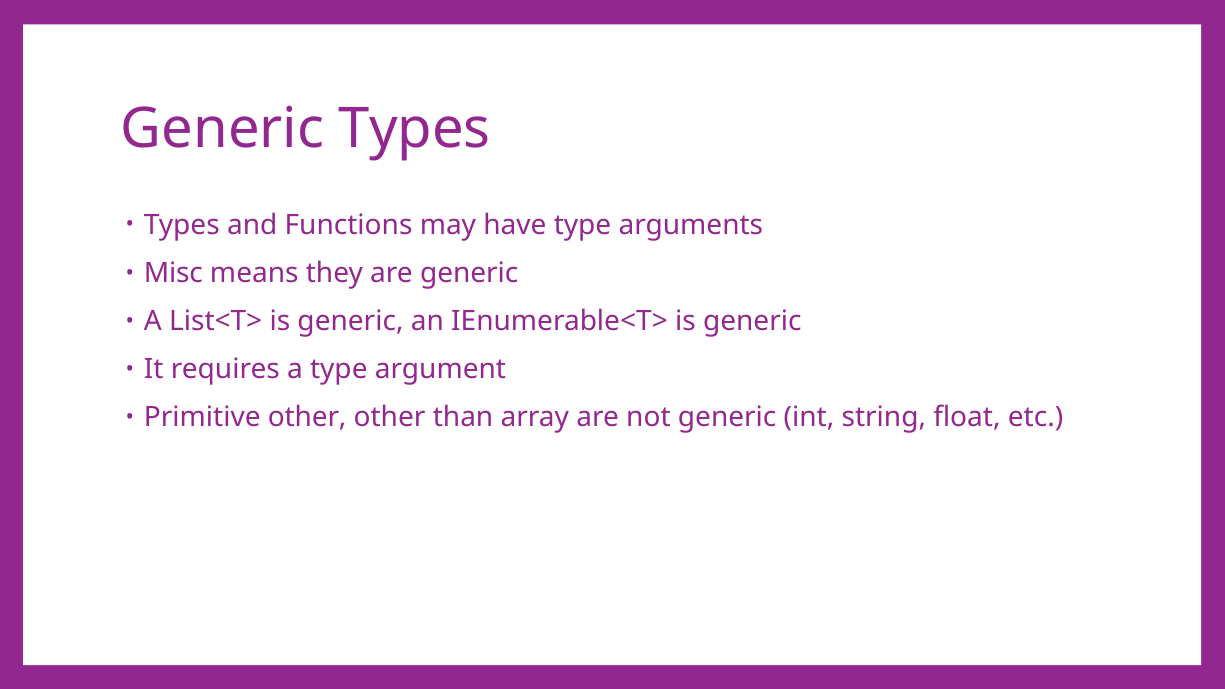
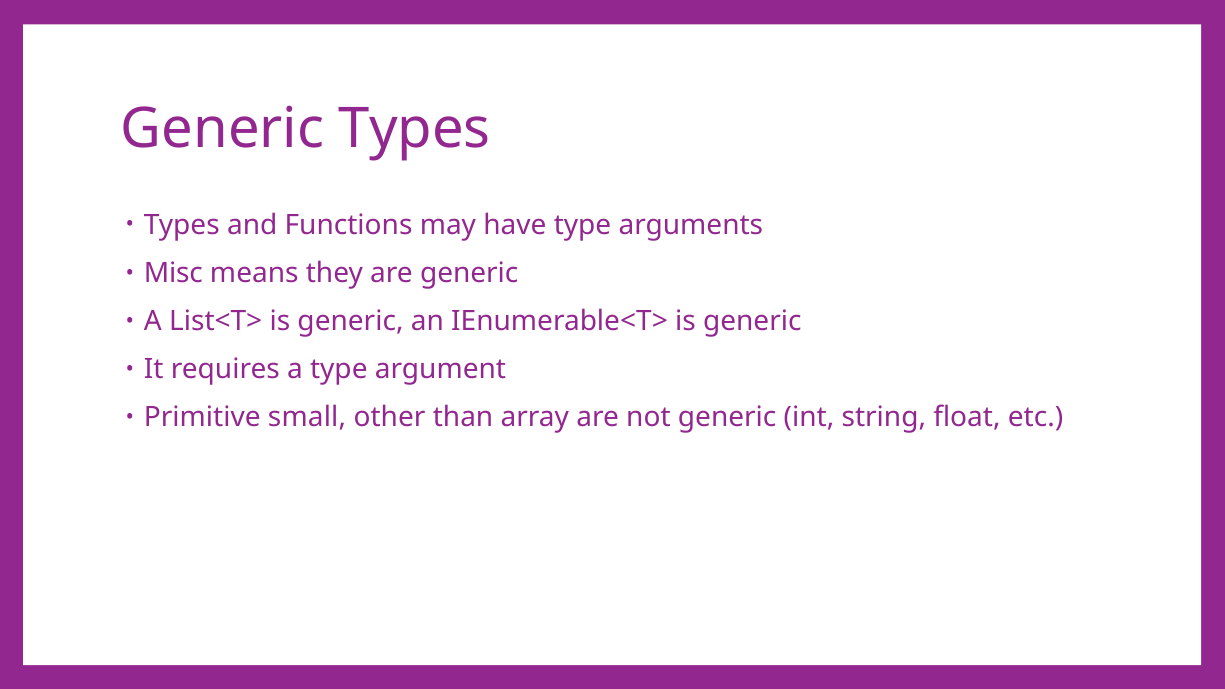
Primitive other: other -> small (307, 418)
